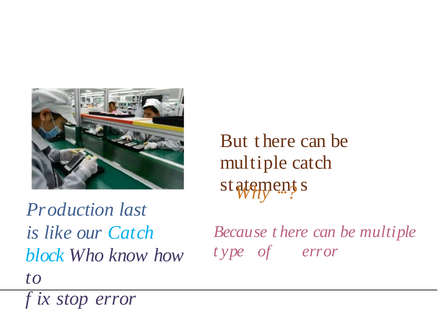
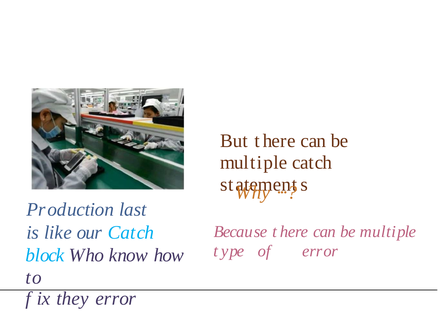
stop: stop -> they (73, 299)
